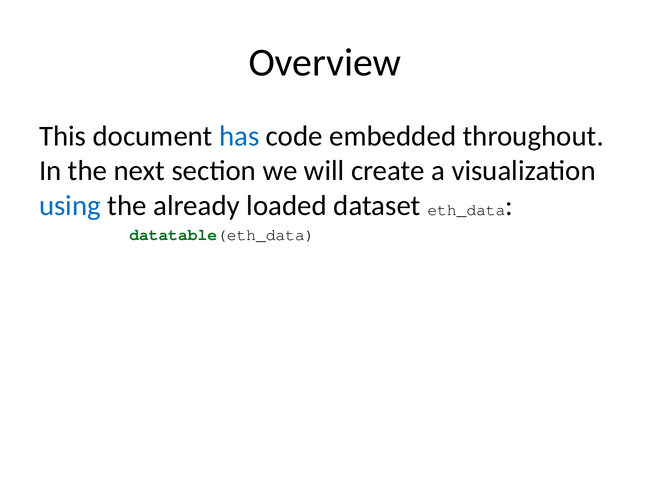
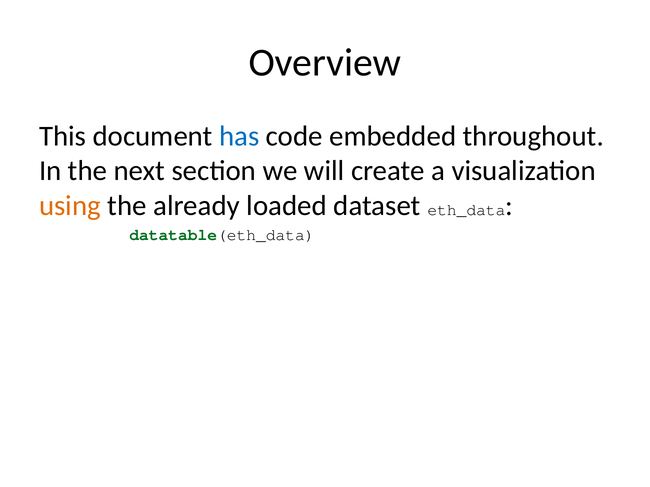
using colour: blue -> orange (70, 206)
